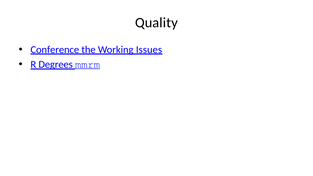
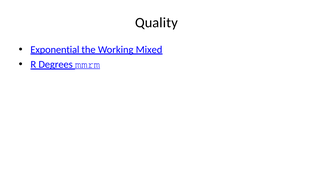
Conference: Conference -> Exponential (55, 50)
Issues: Issues -> Mixed (149, 50)
